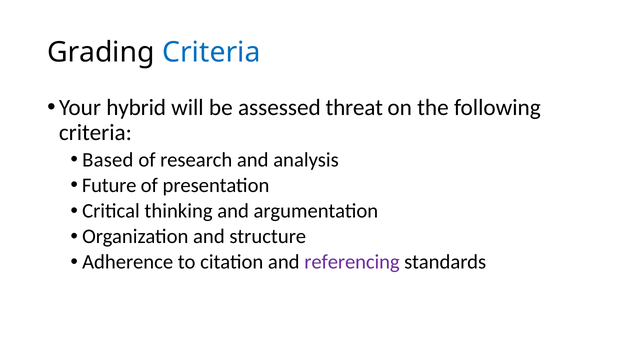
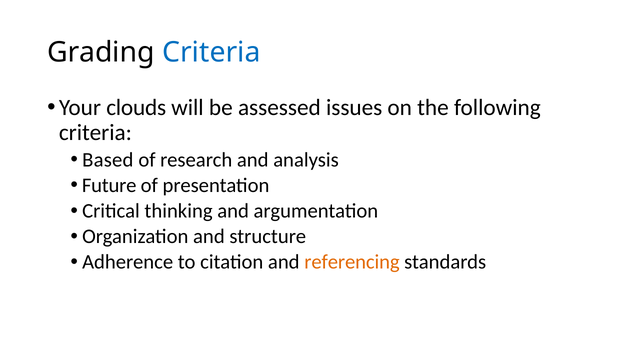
hybrid: hybrid -> clouds (136, 108)
threat: threat -> issues (354, 108)
referencing colour: purple -> orange (352, 262)
